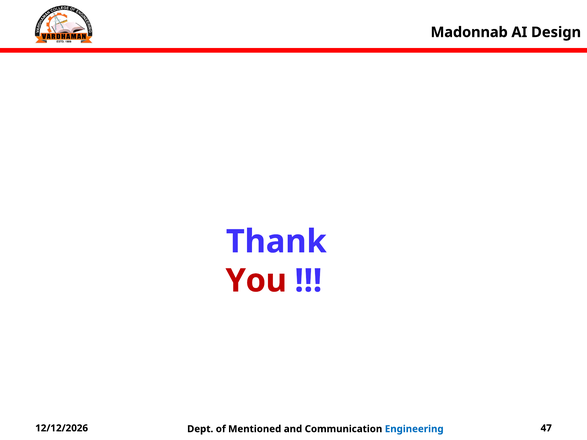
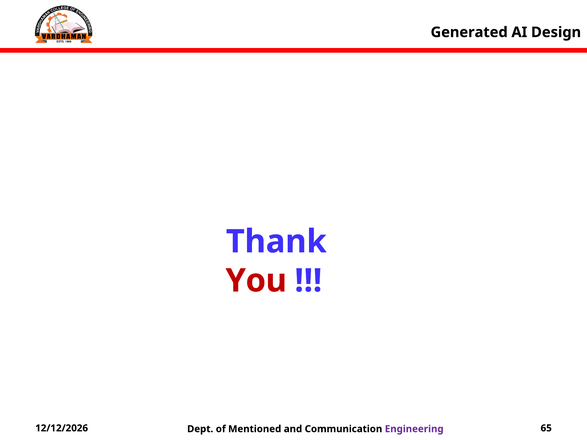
Madonnab: Madonnab -> Generated (469, 32)
47: 47 -> 65 (546, 428)
Engineering colour: blue -> purple (414, 429)
